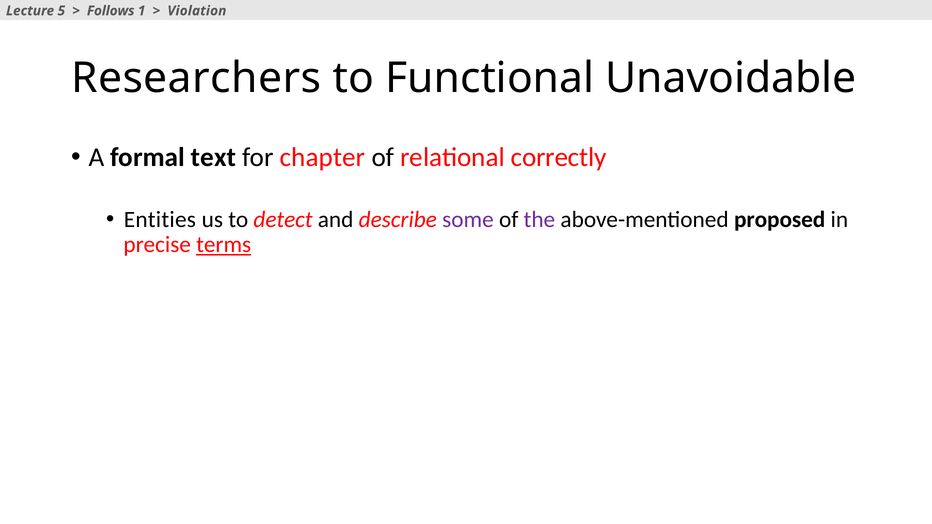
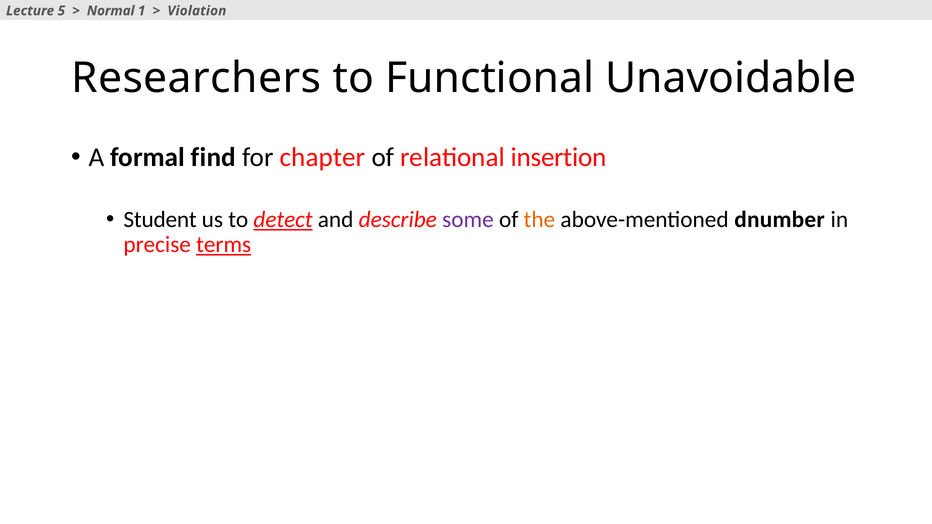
Follows: Follows -> Normal (111, 11)
text: text -> find (213, 158)
correctly: correctly -> insertion (559, 158)
Entities: Entities -> Student (160, 220)
detect underline: none -> present (283, 220)
the colour: purple -> orange (539, 220)
proposed: proposed -> dnumber (780, 220)
